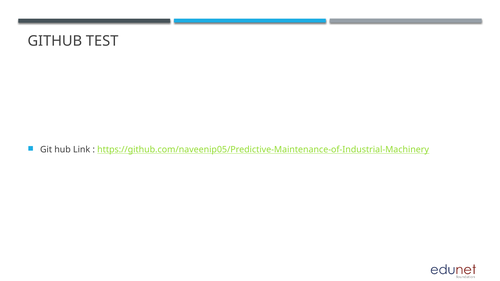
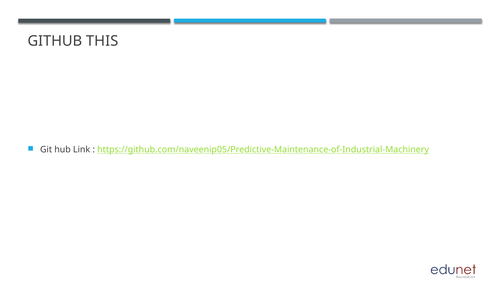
TEST: TEST -> THIS (102, 41)
